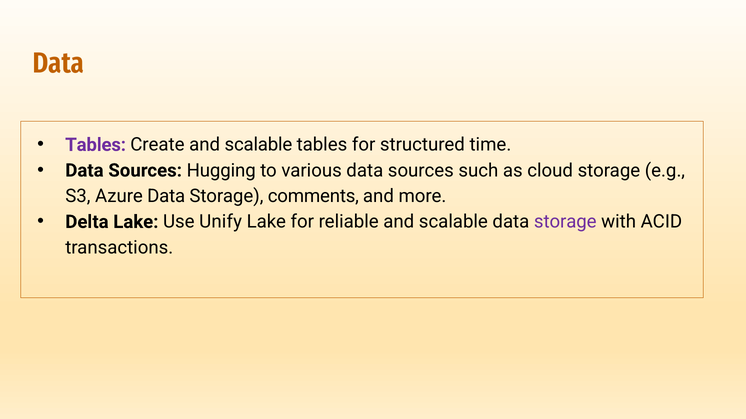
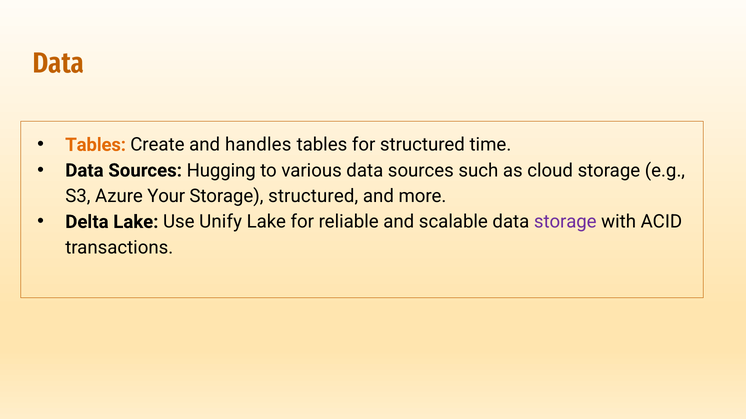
Tables colour: purple -> orange (96, 145)
Create and scalable: scalable -> handles (258, 145)
Azure Data: Data -> Your (166, 196)
Storage comments: comments -> structured (313, 196)
